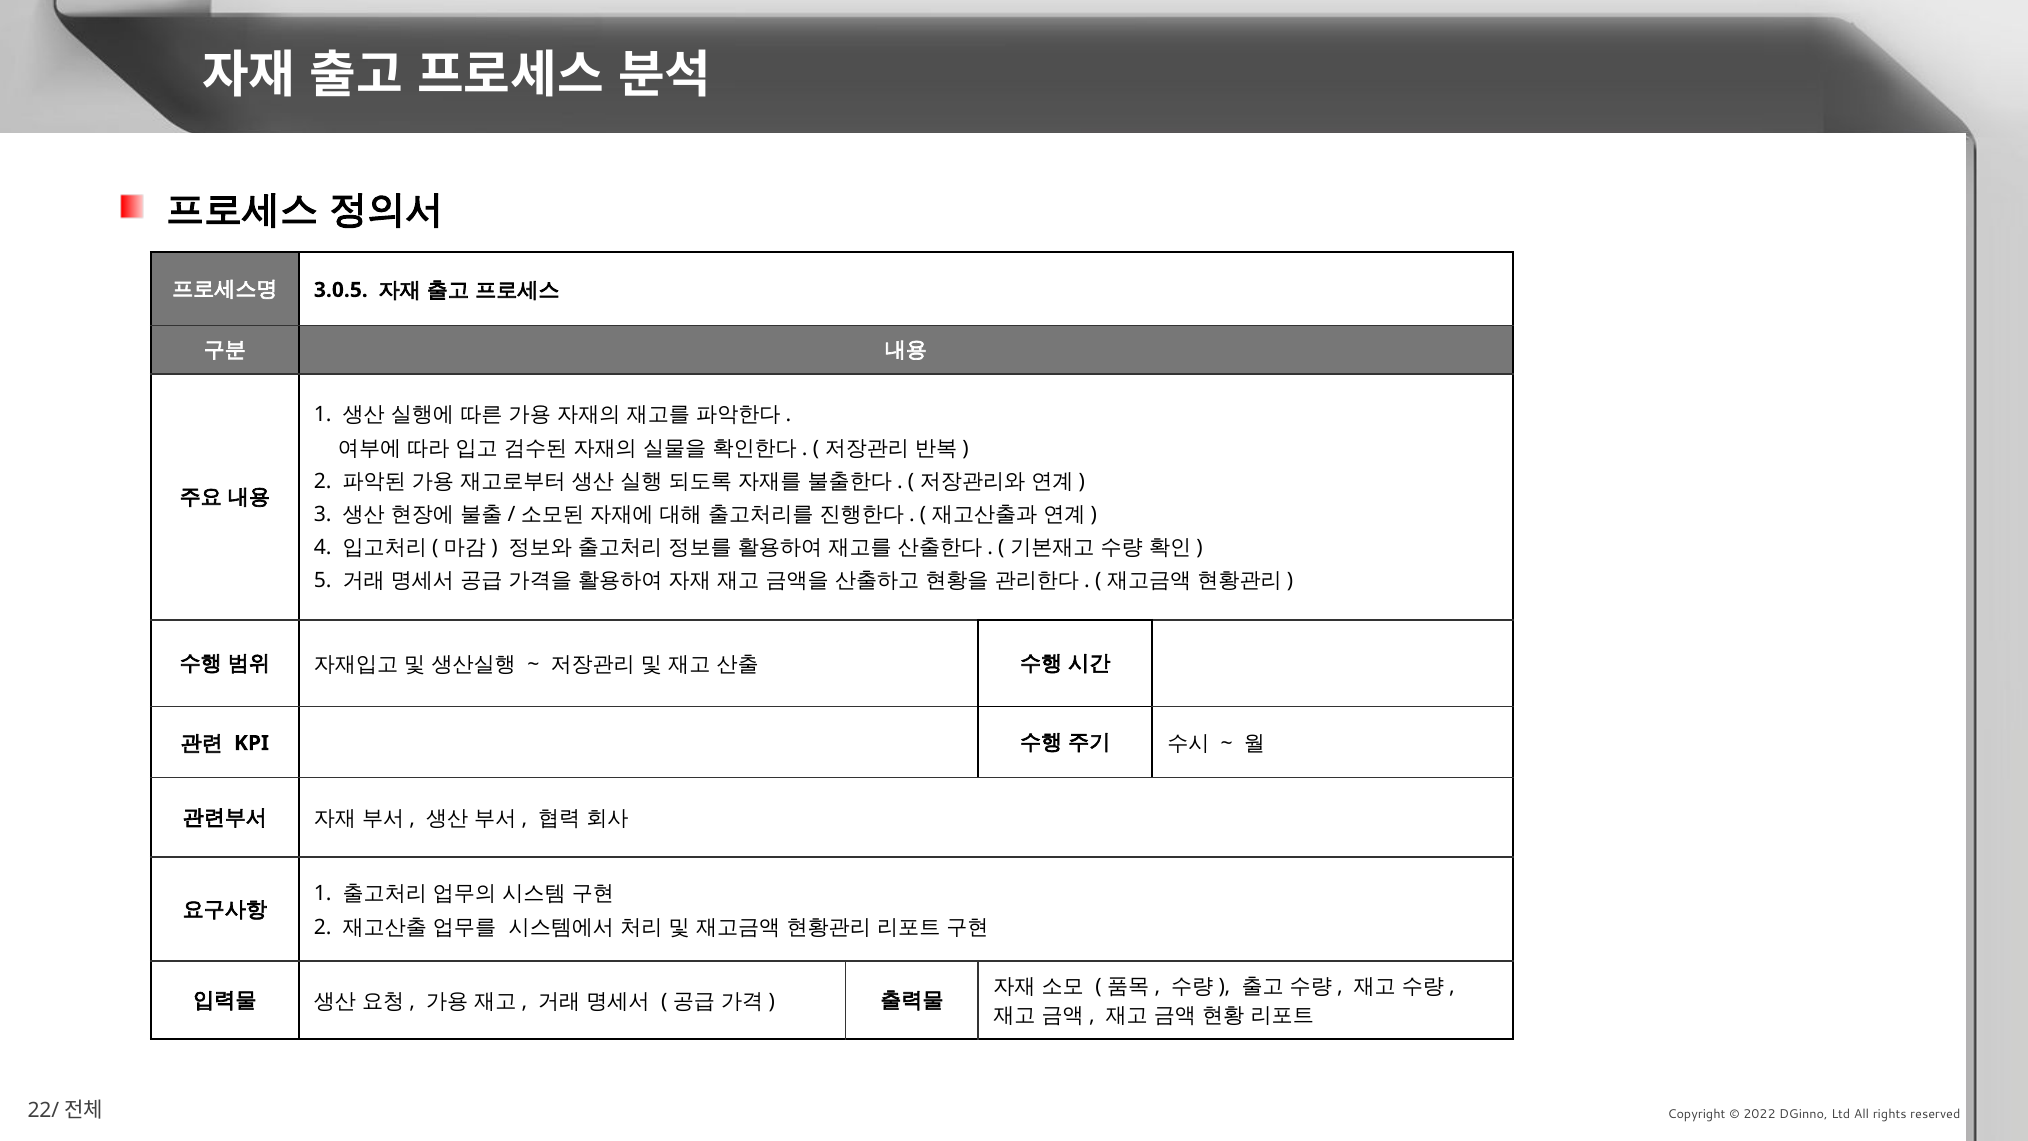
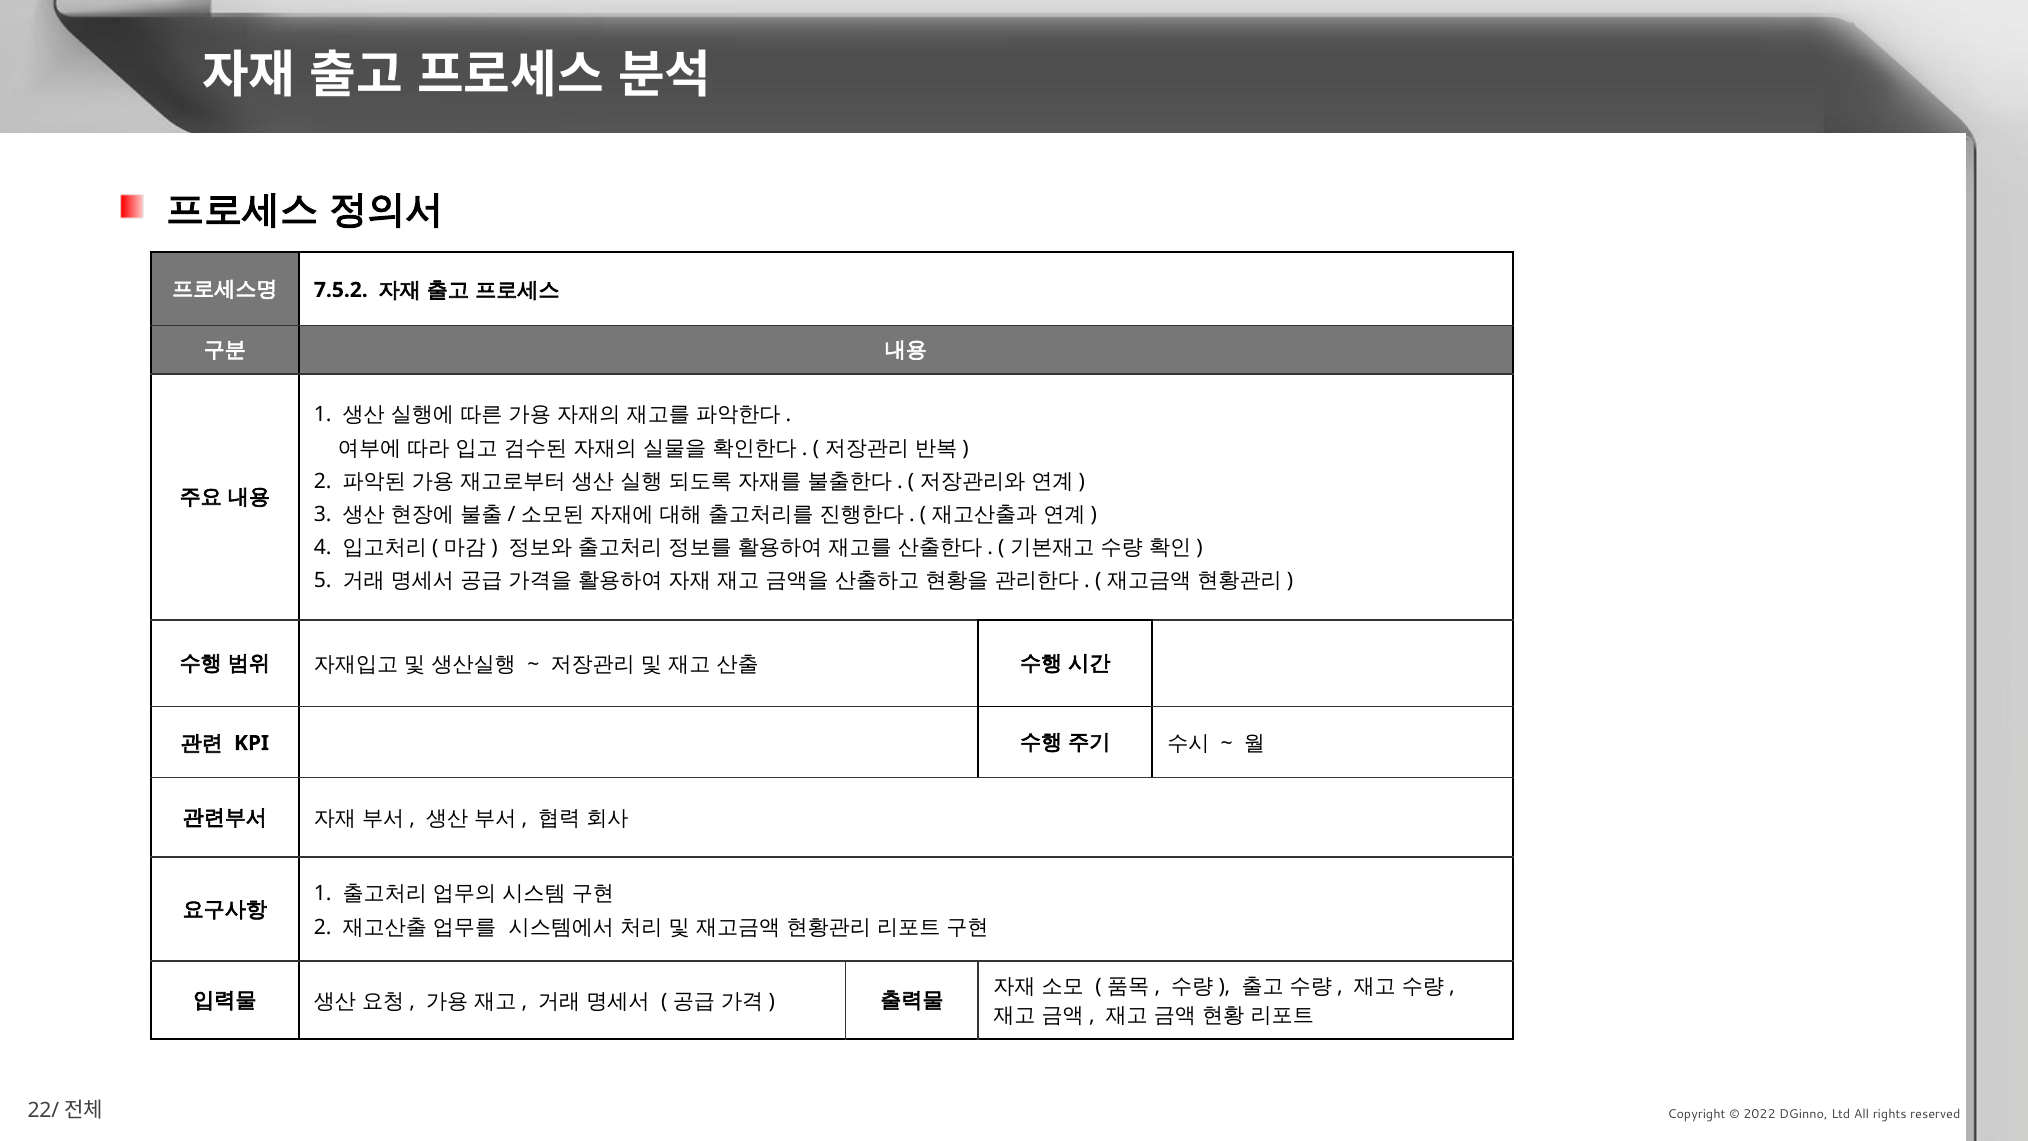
3.0.5: 3.0.5 -> 7.5.2 (341, 290)
